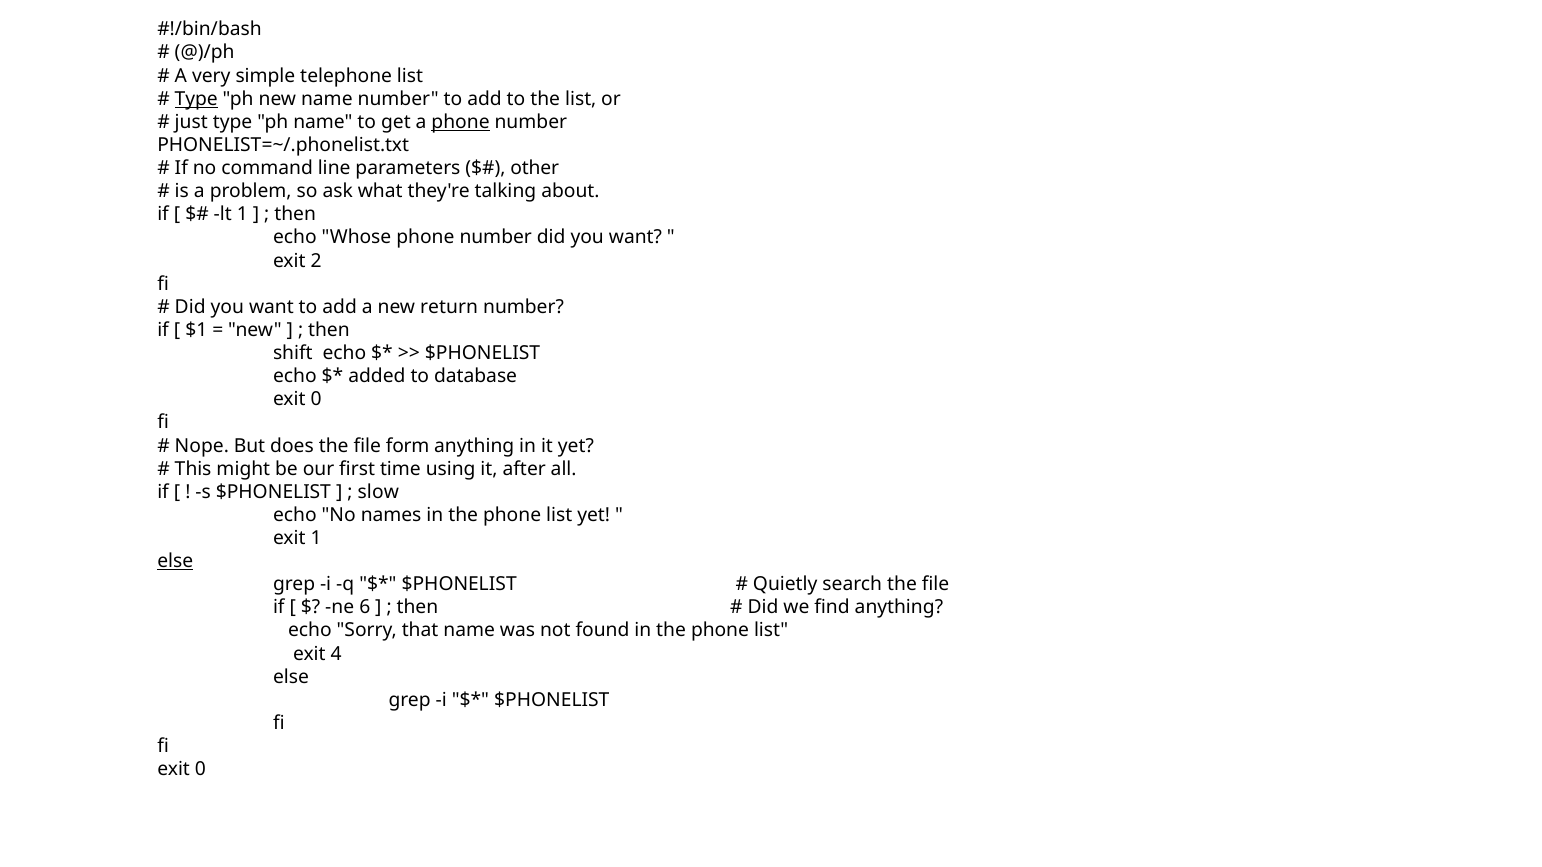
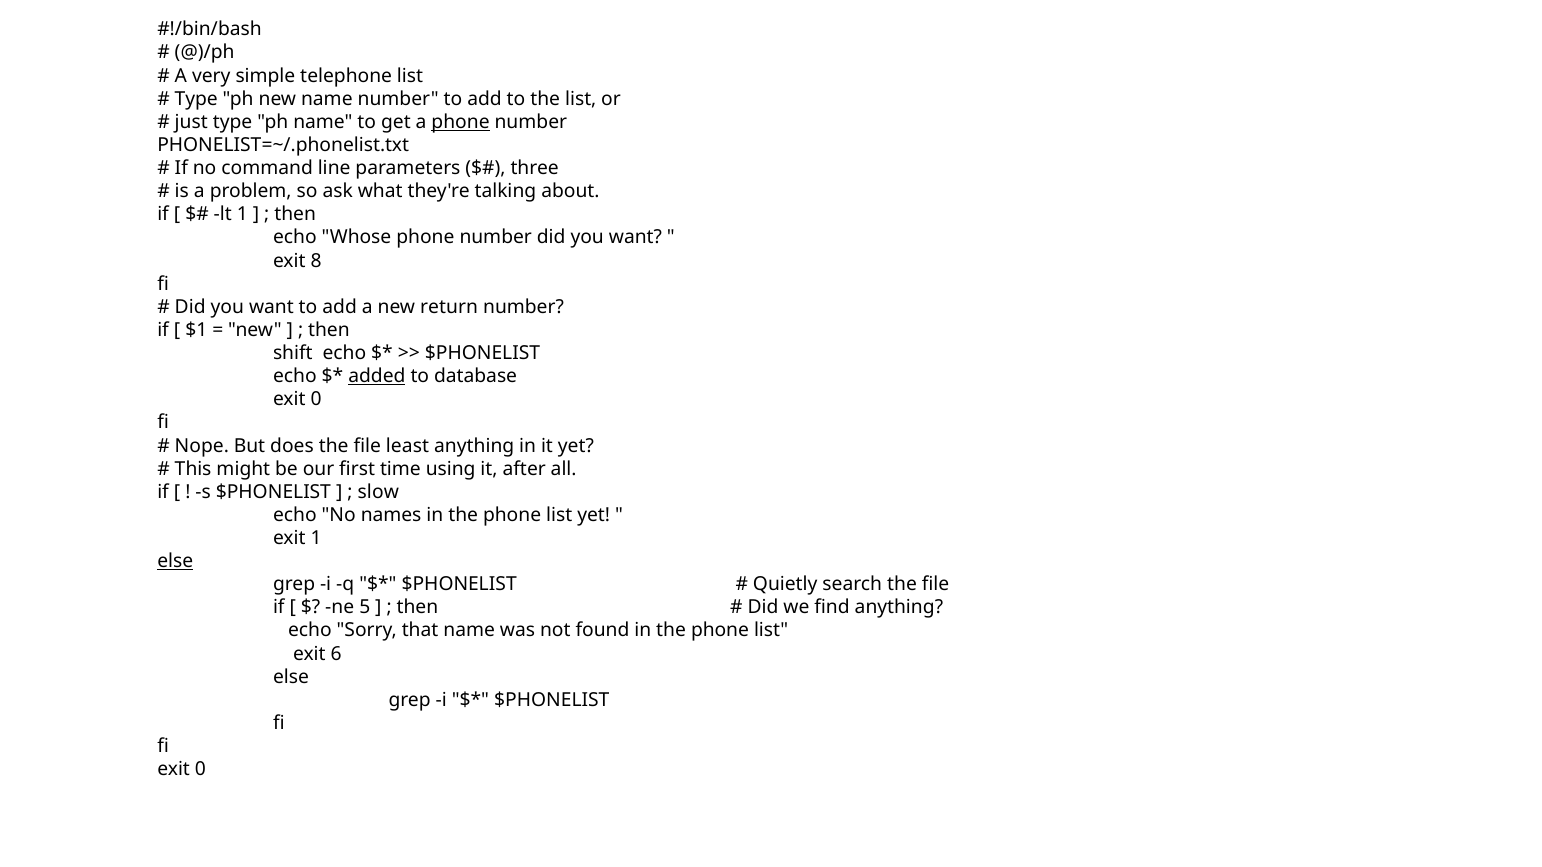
Type underline: present -> none (196, 99)
other: other -> three (535, 168)
2: 2 -> 8 (316, 261)
added underline: none -> present (377, 376)
form: form -> least (408, 446)
6: 6 -> 5 (365, 608)
4: 4 -> 6 (336, 654)
